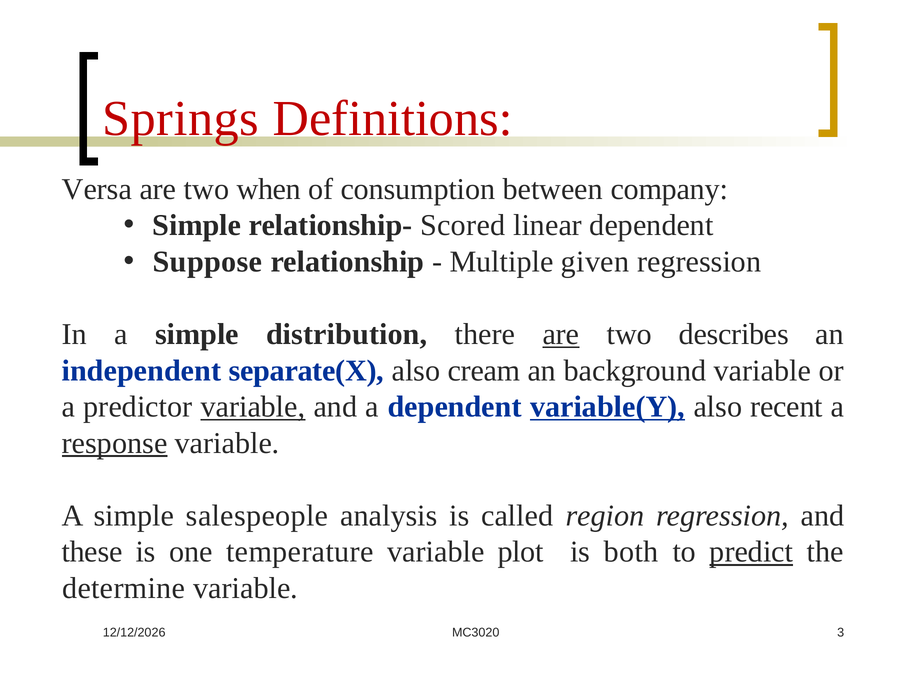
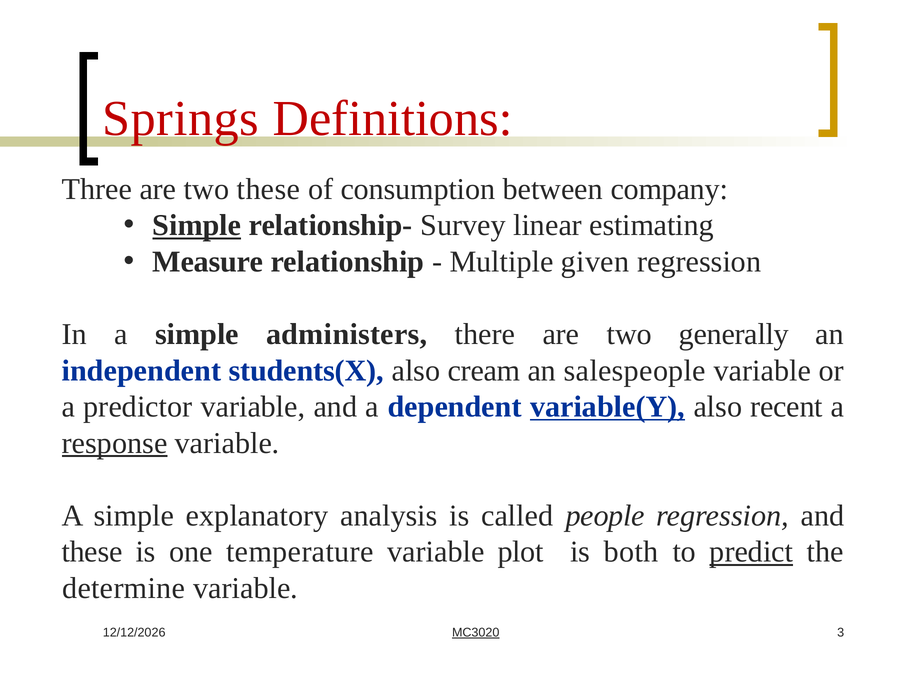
Versa: Versa -> Three (97, 189)
two when: when -> these (268, 189)
Simple underline: none -> present (197, 225)
Scored: Scored -> Survey (463, 225)
linear dependent: dependent -> estimating (652, 225)
Suppose: Suppose -> Measure (208, 262)
distribution: distribution -> administers (347, 334)
are underline: present -> none (561, 334)
describes: describes -> generally (734, 334)
separate(X: separate(X -> students(X (306, 370)
background: background -> salespeople (635, 370)
variable underline: present -> none (253, 407)
salespeople: salespeople -> explanatory (257, 515)
region: region -> people (605, 515)
MC3020 underline: none -> present (476, 632)
